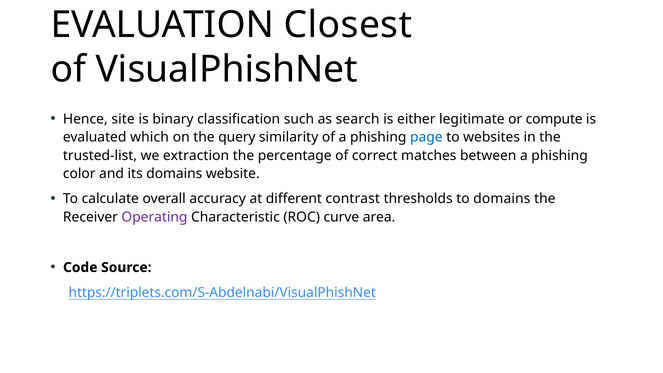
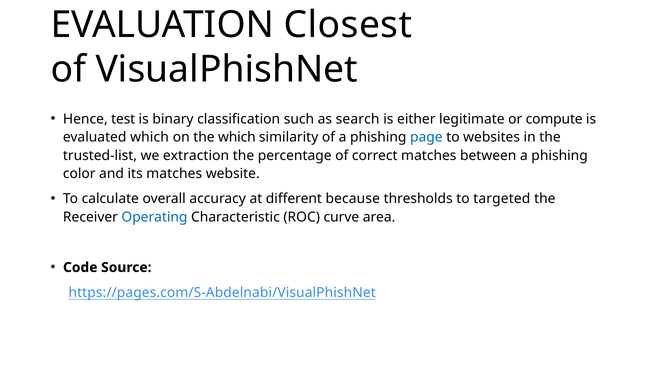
site: site -> test (123, 119)
the query: query -> which (237, 137)
its domains: domains -> matches (174, 174)
contrast: contrast -> because (353, 199)
to domains: domains -> targeted (502, 199)
Operating colour: purple -> blue (154, 217)
https://triplets.com/S-Abdelnabi/VisualPhishNet: https://triplets.com/S-Abdelnabi/VisualPhishNet -> https://pages.com/S-Abdelnabi/VisualPhishNet (222, 293)
